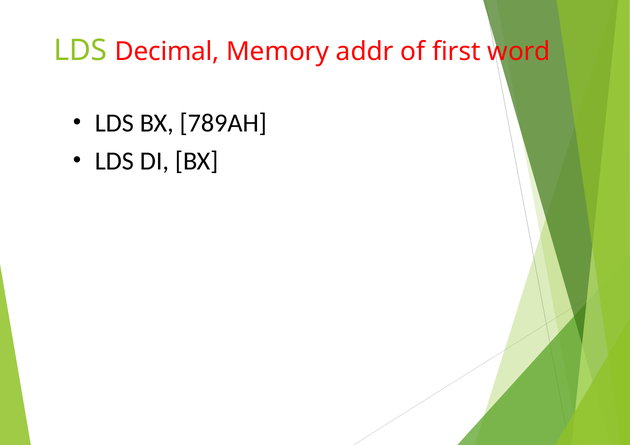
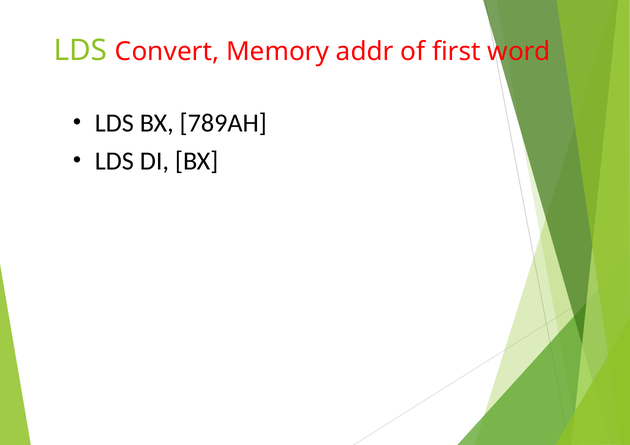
Decimal: Decimal -> Convert (167, 52)
